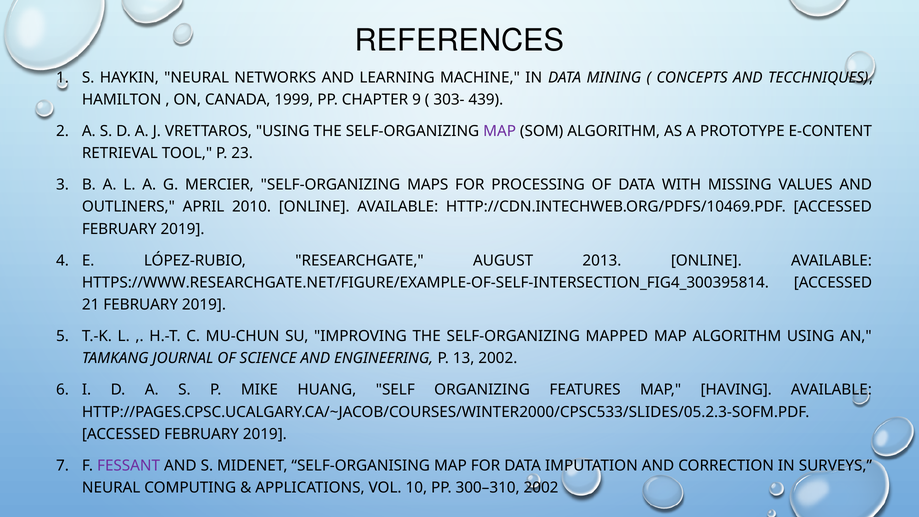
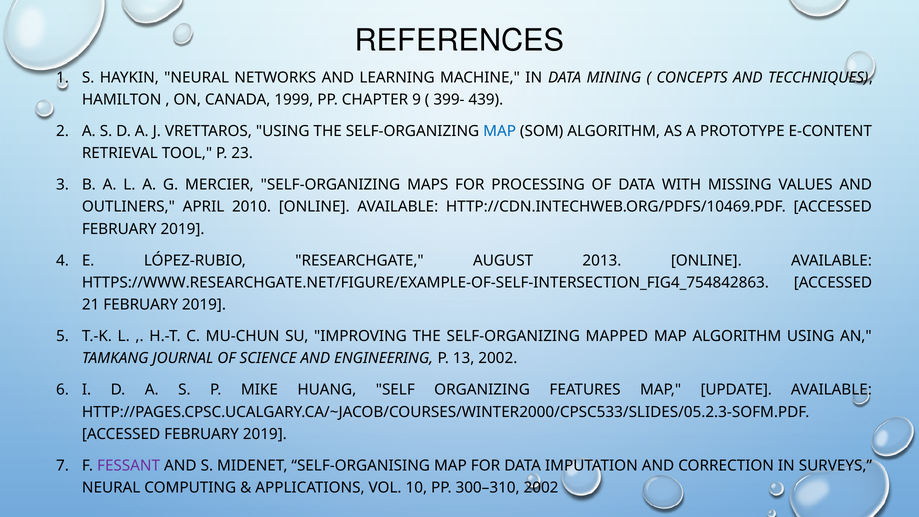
303-: 303- -> 399- (449, 100)
MAP colour: purple -> blue (500, 131)
HTTPS://WWW.RESEARCHGATE.NET/FIGURE/EXAMPLE-OF-SELF-INTERSECTION_FIG4_300395814: HTTPS://WWW.RESEARCHGATE.NET/FIGURE/EXAMPLE-OF-SELF-INTERSECTION_FIG4_300395814 -> HTTPS://WWW.RESEARCHGATE.NET/FIGURE/EXAMPLE-OF-SELF-INTERSECTION_FIG4_754842863 (425, 283)
HAVING: HAVING -> UPDATE (736, 390)
